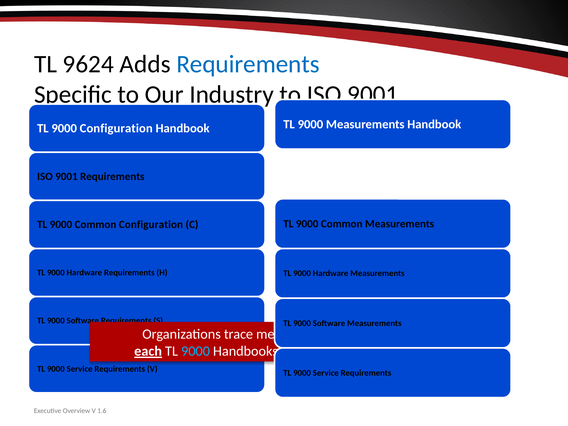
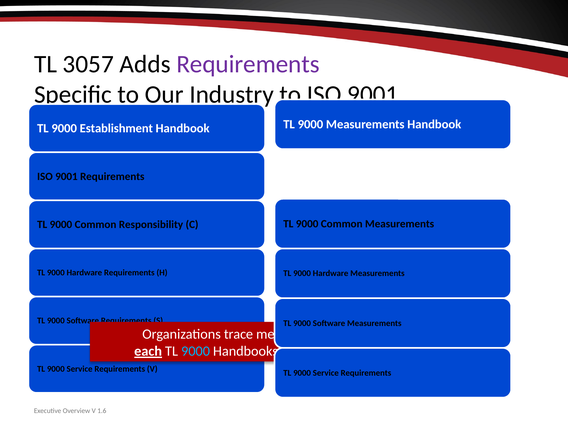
9624: 9624 -> 3057 (88, 64)
Requirements colour: blue -> purple (248, 64)
9000 Configuration: Configuration -> Establishment (116, 128)
Configuration: Configuration -> Responsibility (151, 225)
